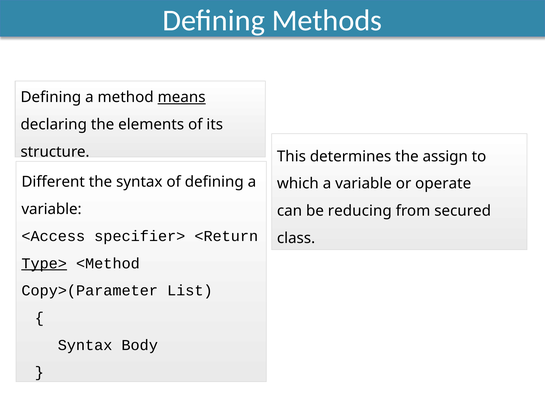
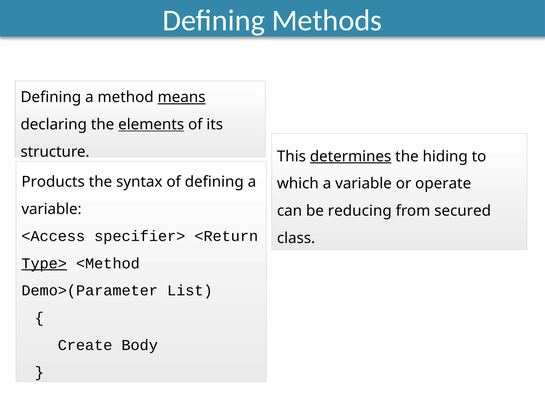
elements underline: none -> present (151, 125)
determines underline: none -> present (351, 157)
assign: assign -> hiding (445, 157)
Different: Different -> Products (53, 182)
Copy>(Parameter: Copy>(Parameter -> Demo>(Parameter (90, 291)
Syntax: Syntax -> Create (85, 346)
